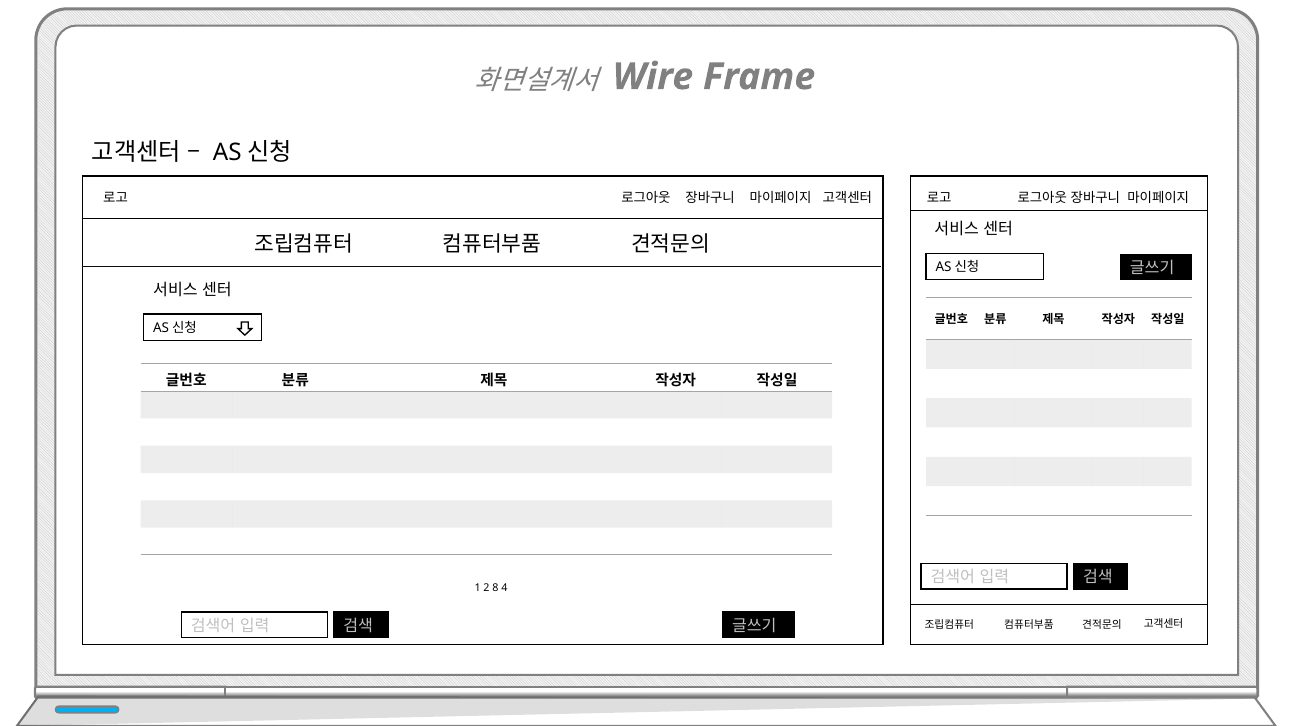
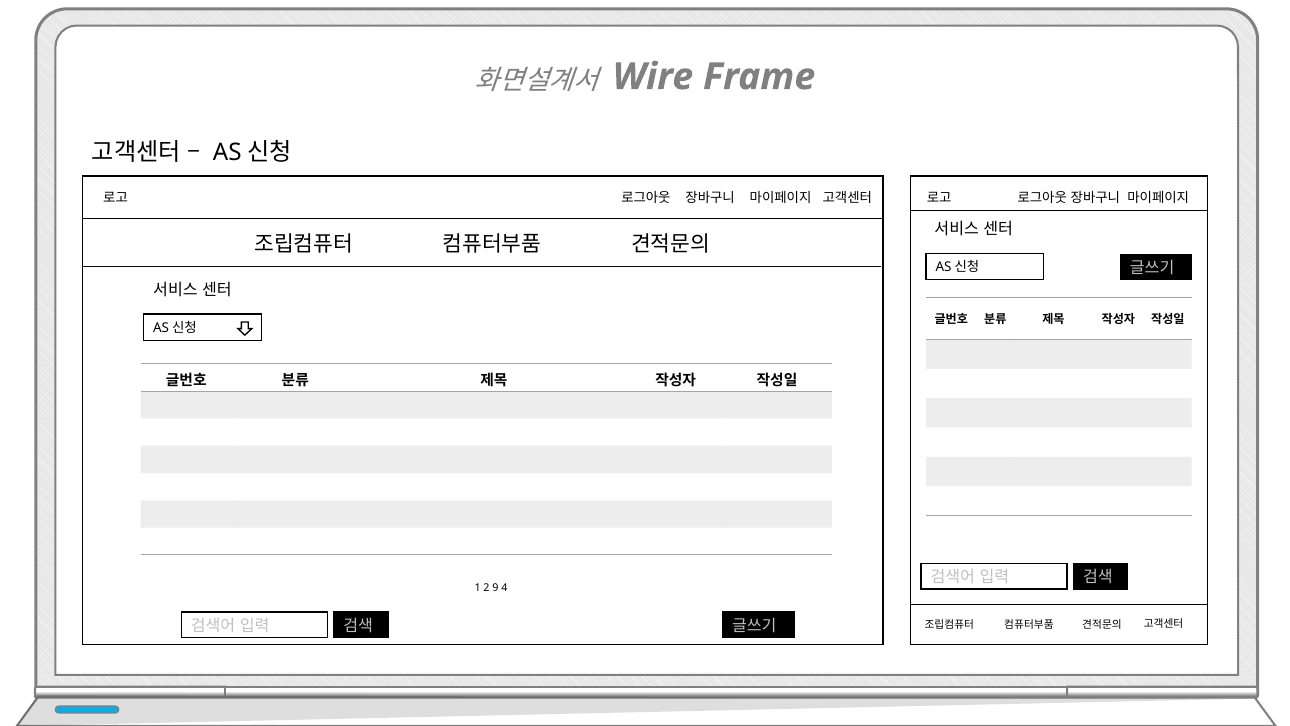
8: 8 -> 9 (496, 588)
